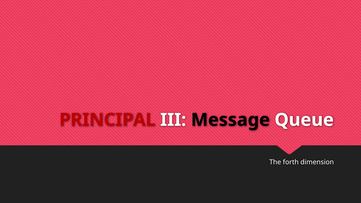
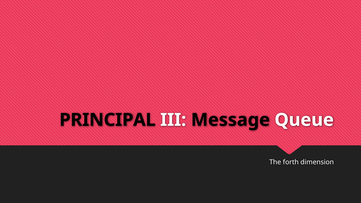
PRINCIPAL colour: red -> black (107, 120)
